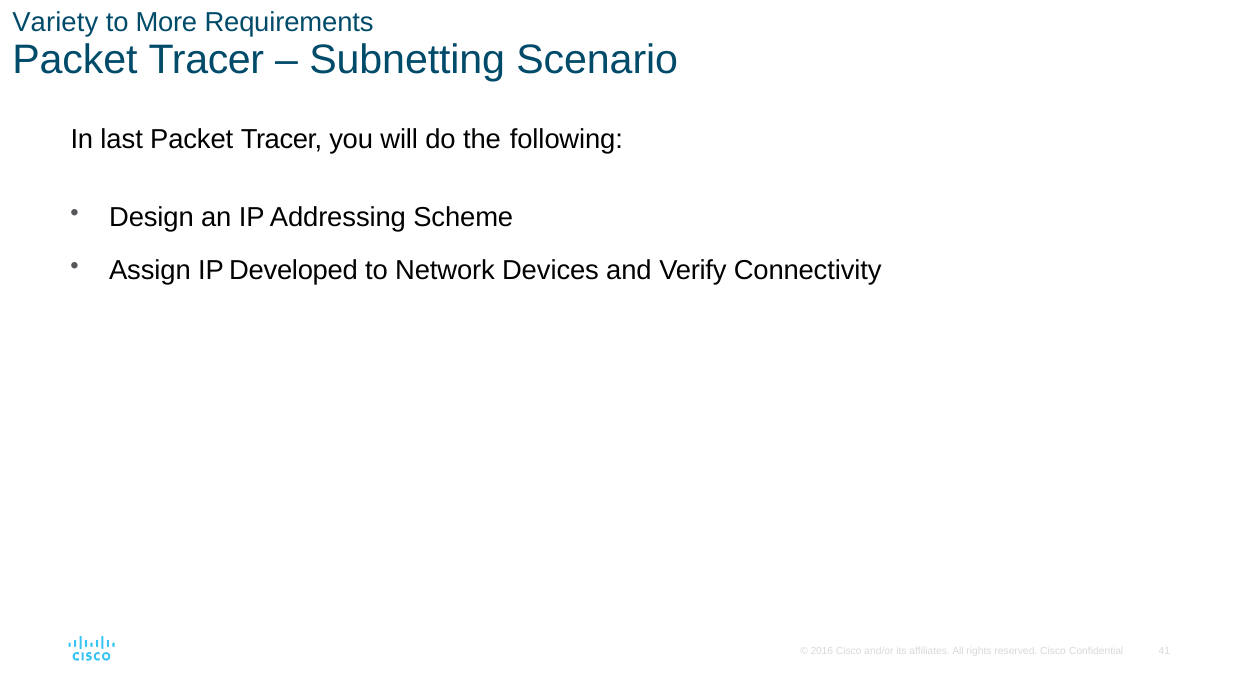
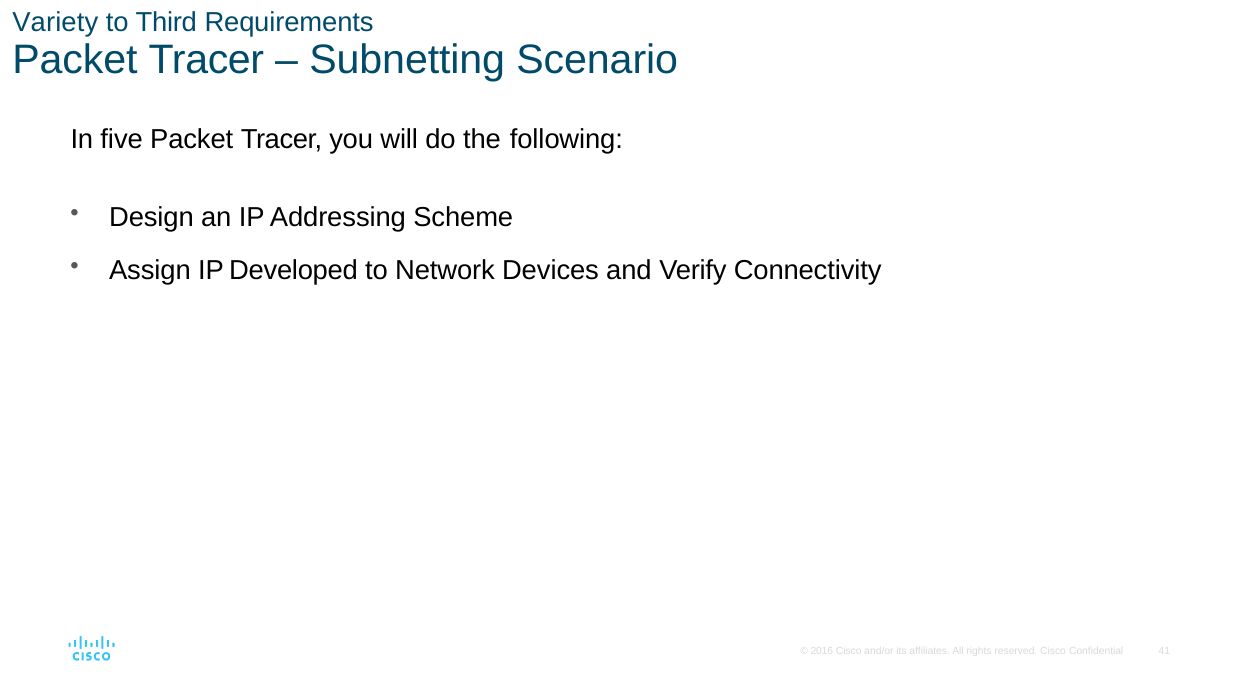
More: More -> Third (166, 22)
last: last -> five (122, 139)
